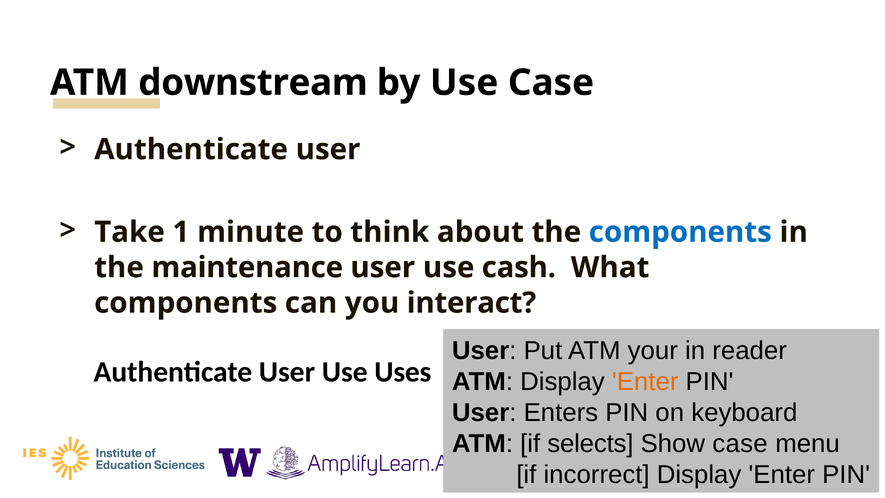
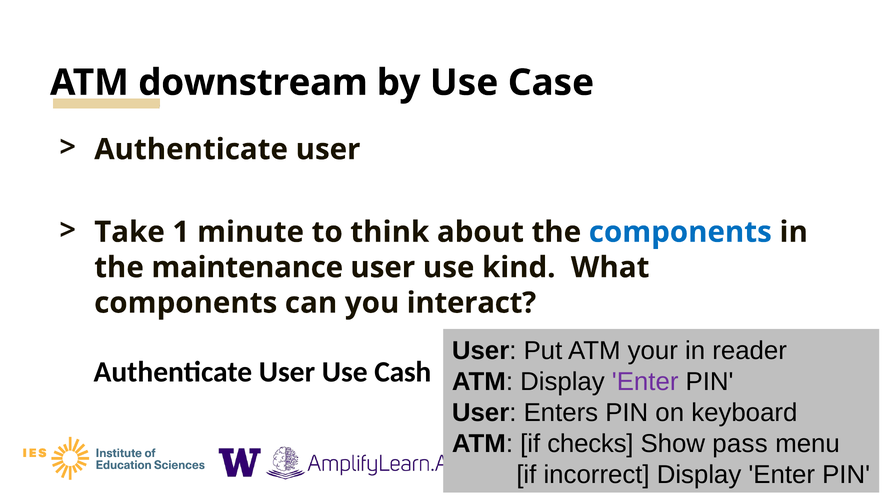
cash: cash -> kind (519, 267)
Uses: Uses -> Cash (403, 372)
Enter colour: orange -> purple (645, 381)
selects: selects -> checks (590, 443)
Show case: case -> pass (740, 443)
